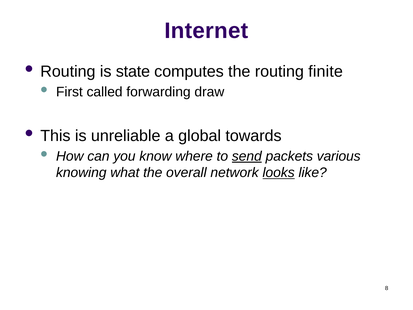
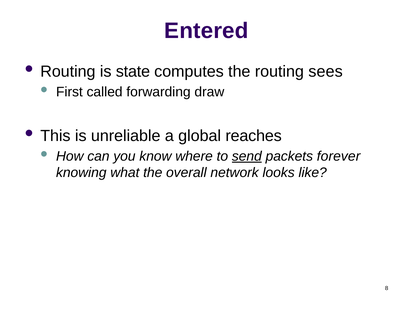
Internet: Internet -> Entered (206, 31)
finite: finite -> sees (326, 71)
towards: towards -> reaches (254, 136)
various: various -> forever (339, 156)
looks underline: present -> none (279, 173)
